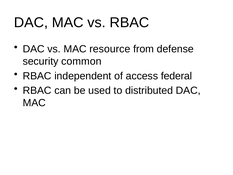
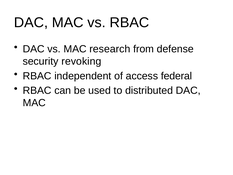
resource: resource -> research (110, 49)
common: common -> revoking (81, 61)
